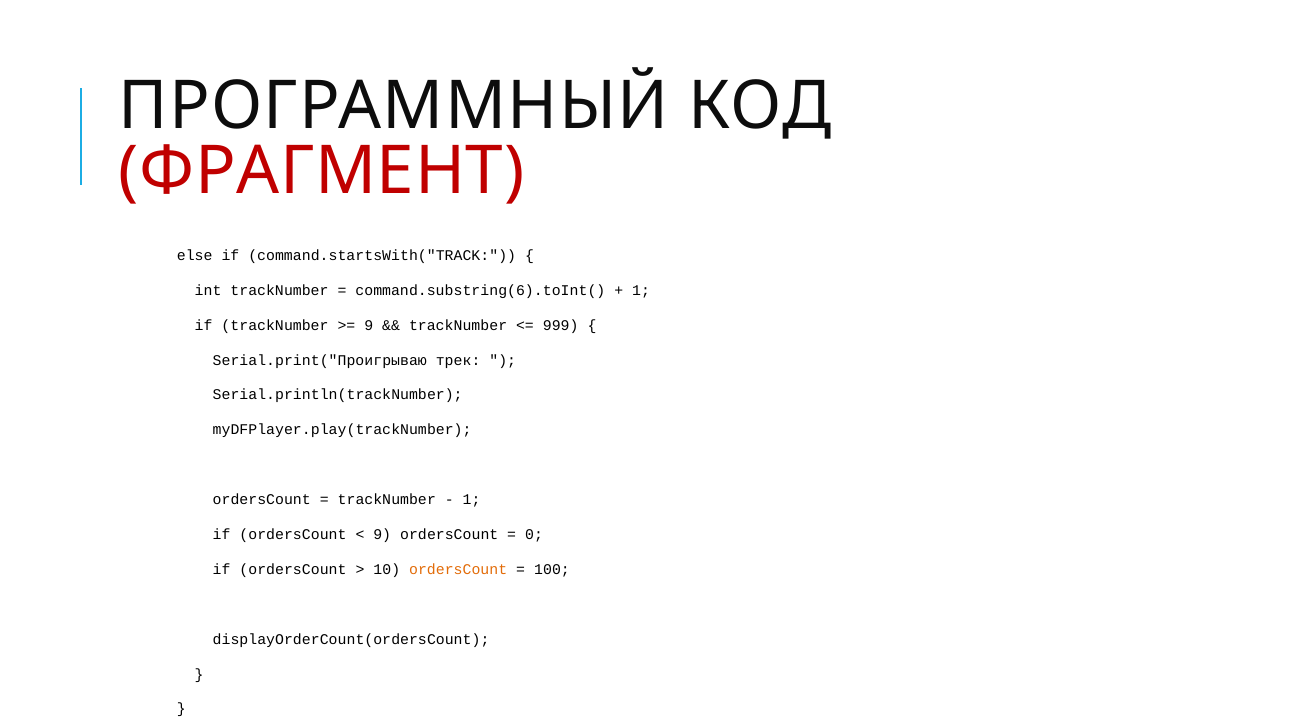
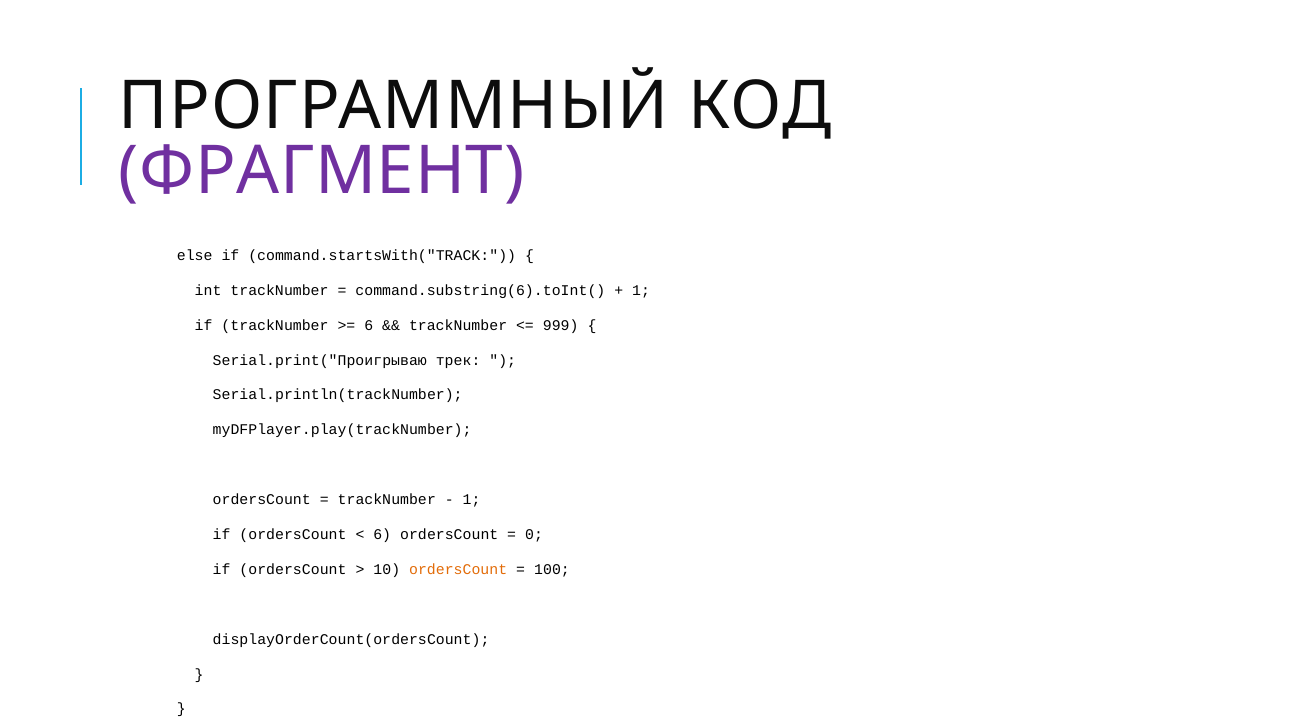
ФРАГМЕНТ colour: red -> purple (321, 171)
9: 9 -> 6 (369, 325)
9: 9 -> 6 (382, 535)
